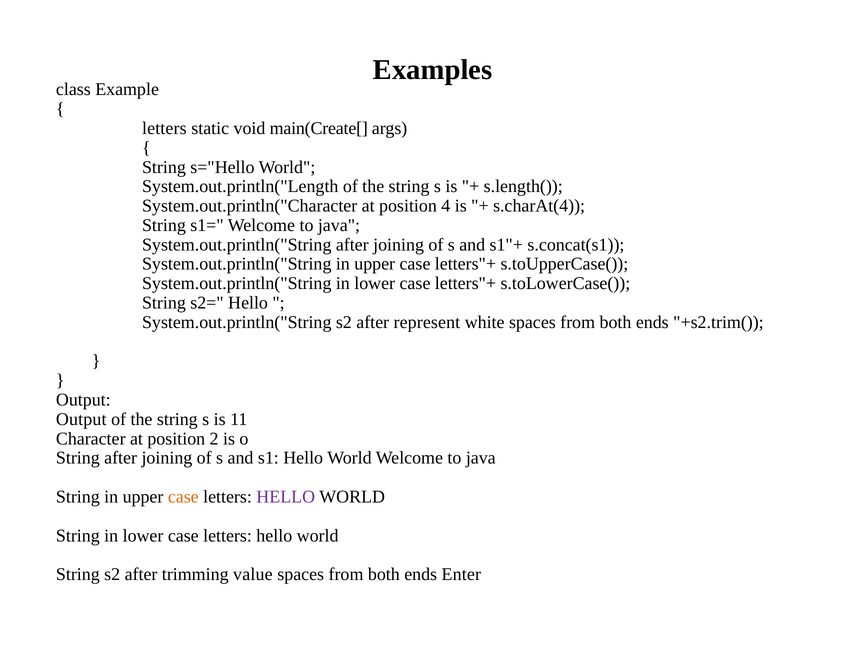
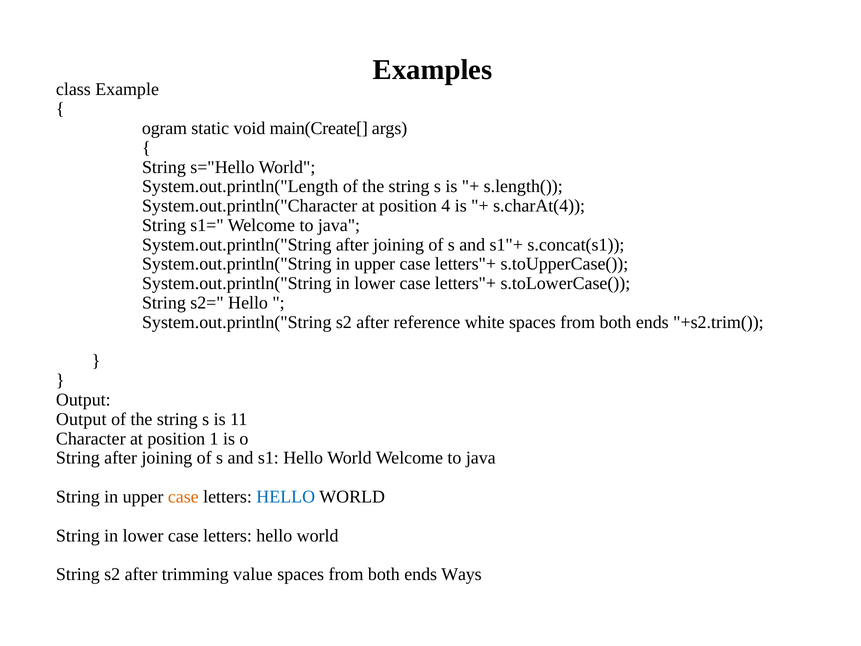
letters: letters -> ogram (165, 128)
represent: represent -> reference (427, 322)
2: 2 -> 1 (214, 438)
HELLO colour: purple -> blue (286, 497)
Enter: Enter -> Ways (462, 574)
